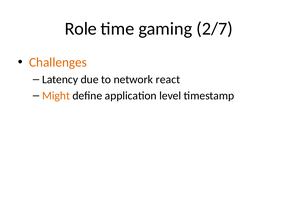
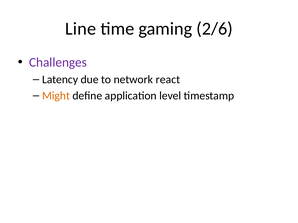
Role: Role -> Line (81, 29)
2/7: 2/7 -> 2/6 (215, 29)
Challenges colour: orange -> purple (58, 63)
